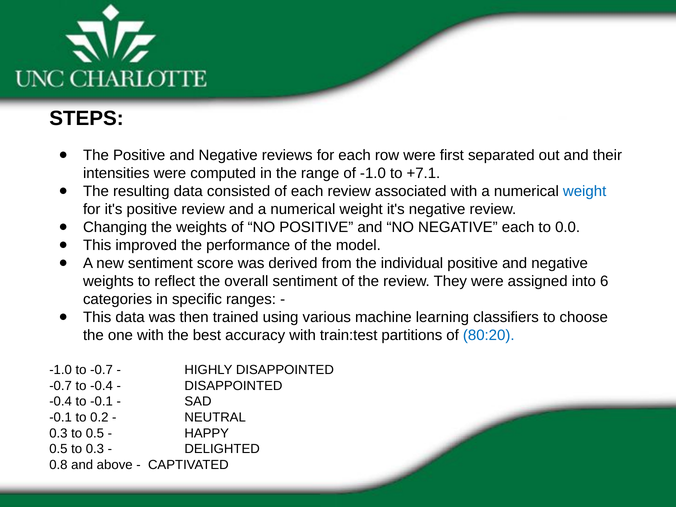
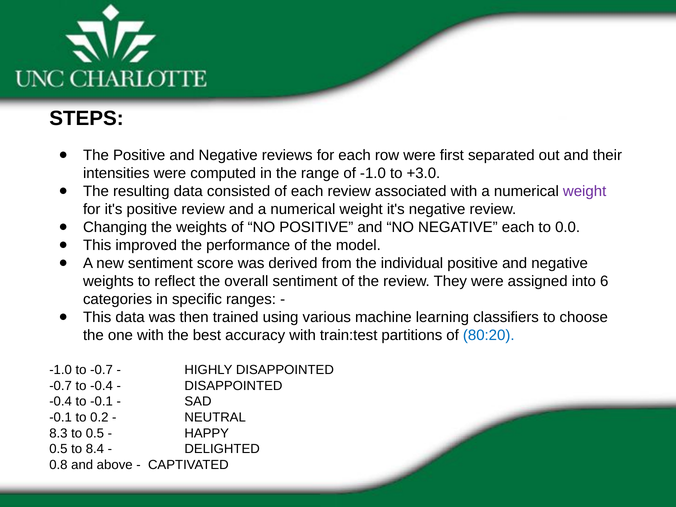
+7.1: +7.1 -> +3.0 (423, 173)
weight colour: blue -> purple (585, 191)
0.3: 0.3 -> 8.3 (58, 433)
to 0.3: 0.3 -> 8.4 (95, 449)
